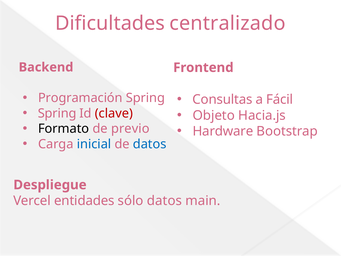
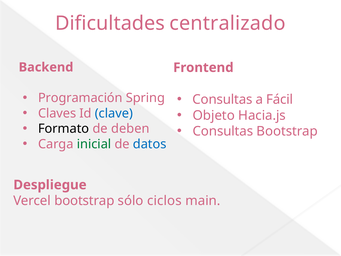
Spring: Spring -> Claves (57, 113)
clave colour: red -> blue (114, 113)
previo: previo -> deben (130, 129)
Hardware: Hardware -> Consultas (223, 131)
inicial colour: blue -> green (94, 144)
Vercel entidades: entidades -> bootstrap (84, 201)
sólo datos: datos -> ciclos (164, 201)
